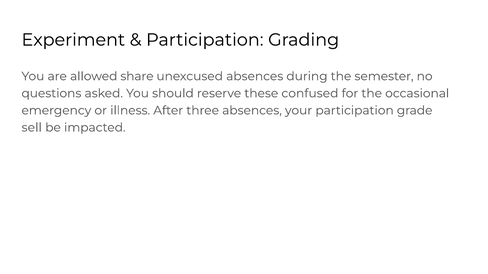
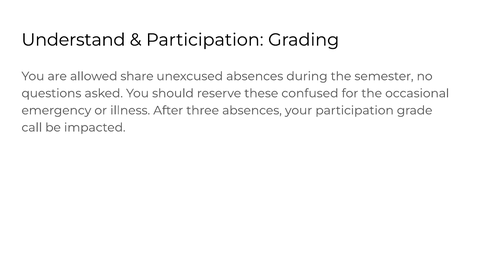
Experiment: Experiment -> Understand (73, 40)
sell: sell -> call (32, 128)
